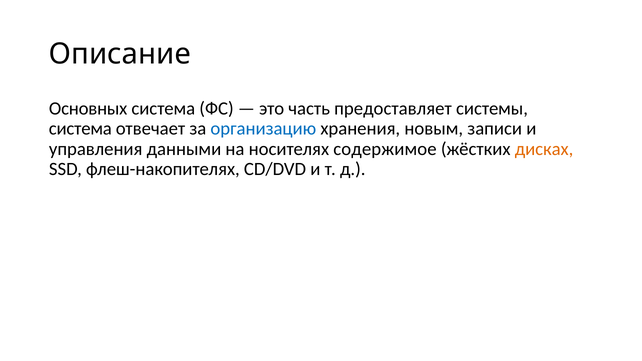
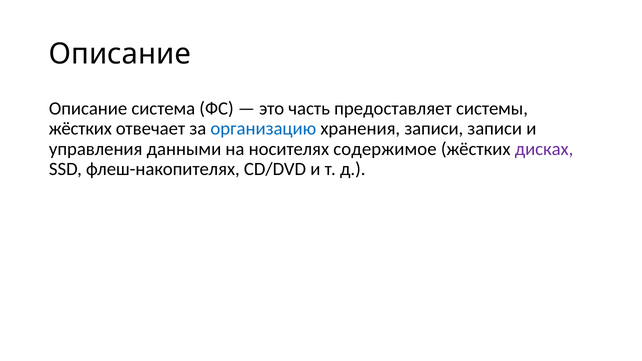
Основных: Основных -> Описание (88, 109)
система: система -> жёстких (80, 129)
хранения новым: новым -> записи (434, 129)
дисках colour: orange -> purple (544, 149)
